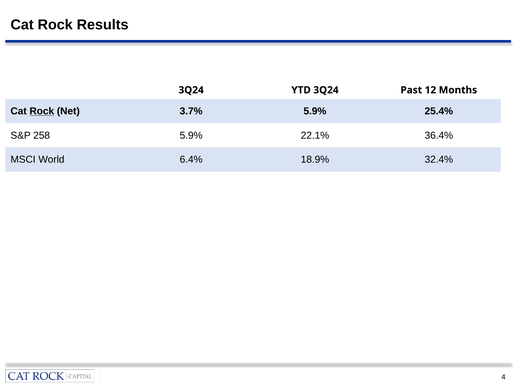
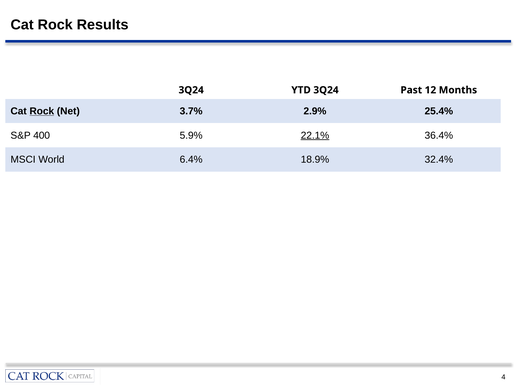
3.7% 5.9%: 5.9% -> 2.9% (315, 111)
258: 258 -> 400 (42, 135)
22.1% underline: none -> present (315, 135)
